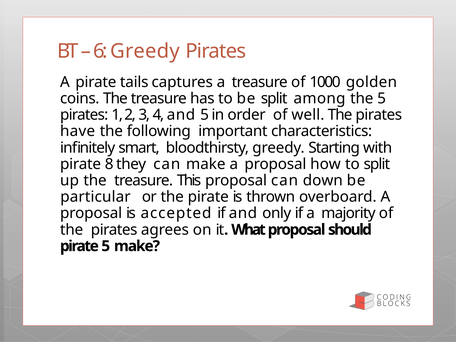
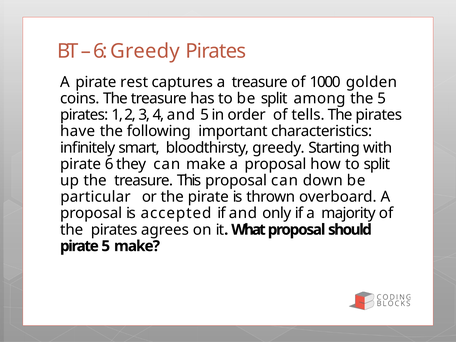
tails: tails -> rest (134, 82)
well: well -> tells (308, 115)
pirate 8: 8 -> 6 (109, 164)
